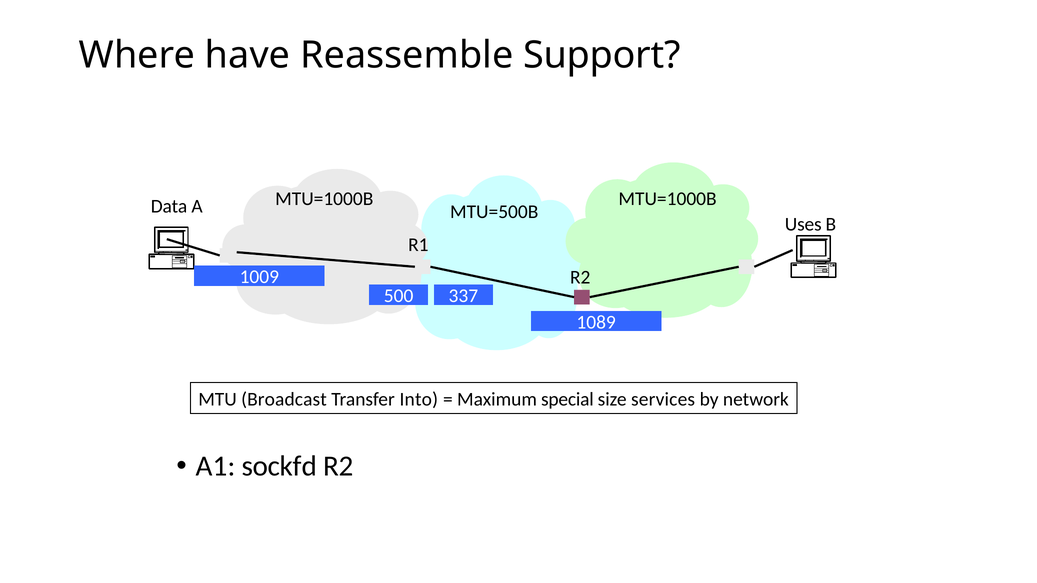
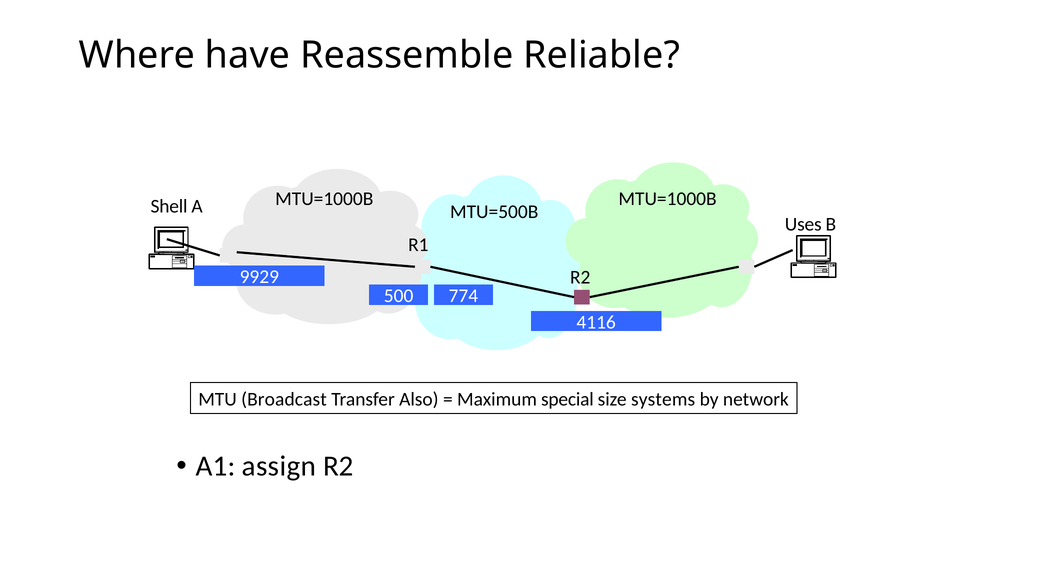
Support: Support -> Reliable (602, 55)
Data: Data -> Shell (169, 206)
1009: 1009 -> 9929 (259, 277)
337: 337 -> 774 (463, 296)
1089: 1089 -> 4116 (596, 323)
Into: Into -> Also (419, 400)
services: services -> systems (663, 400)
sockfd: sockfd -> assign (279, 467)
